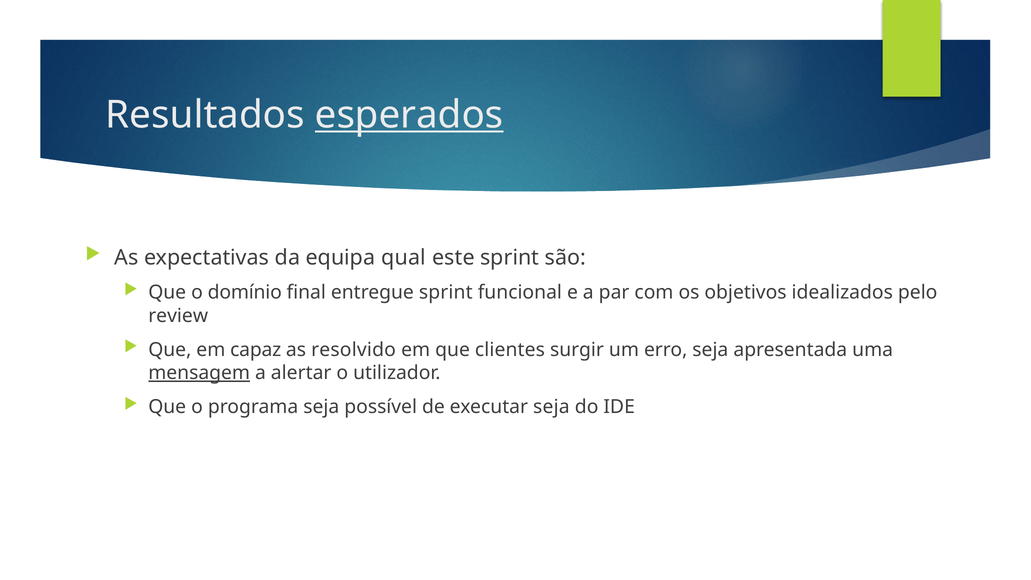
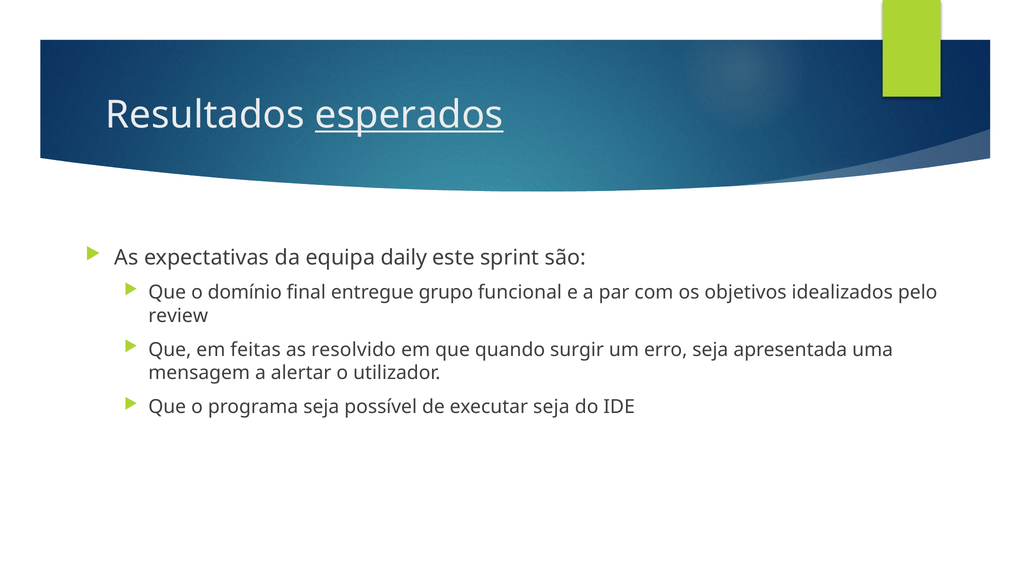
qual: qual -> daily (404, 257)
entregue sprint: sprint -> grupo (446, 292)
capaz: capaz -> feitas (256, 350)
clientes: clientes -> quando (510, 350)
mensagem underline: present -> none (199, 373)
